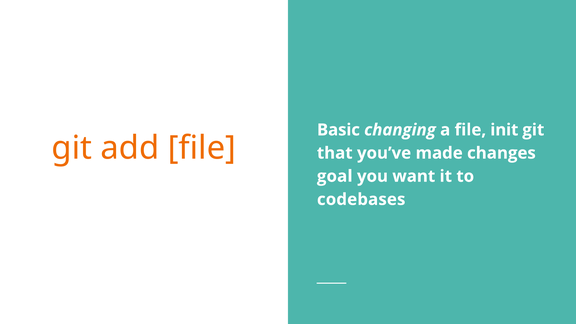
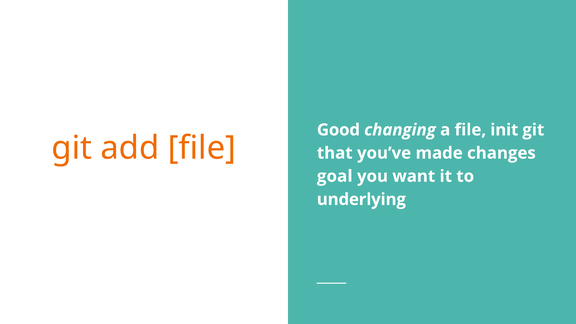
Basic: Basic -> Good (338, 130)
codebases: codebases -> underlying (361, 199)
